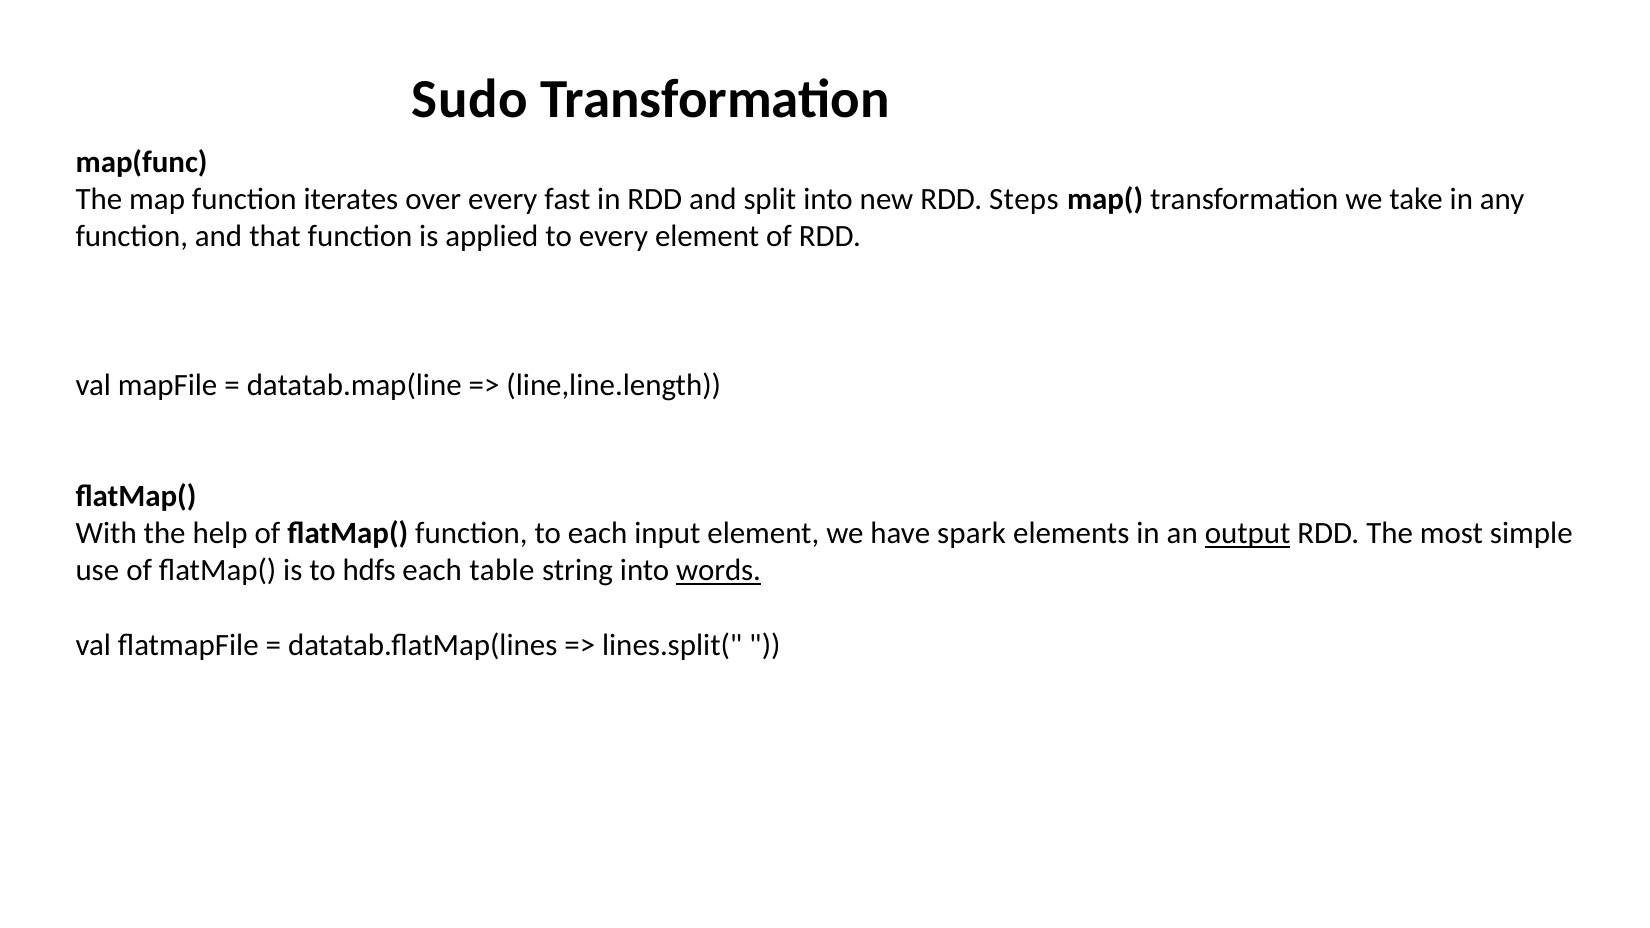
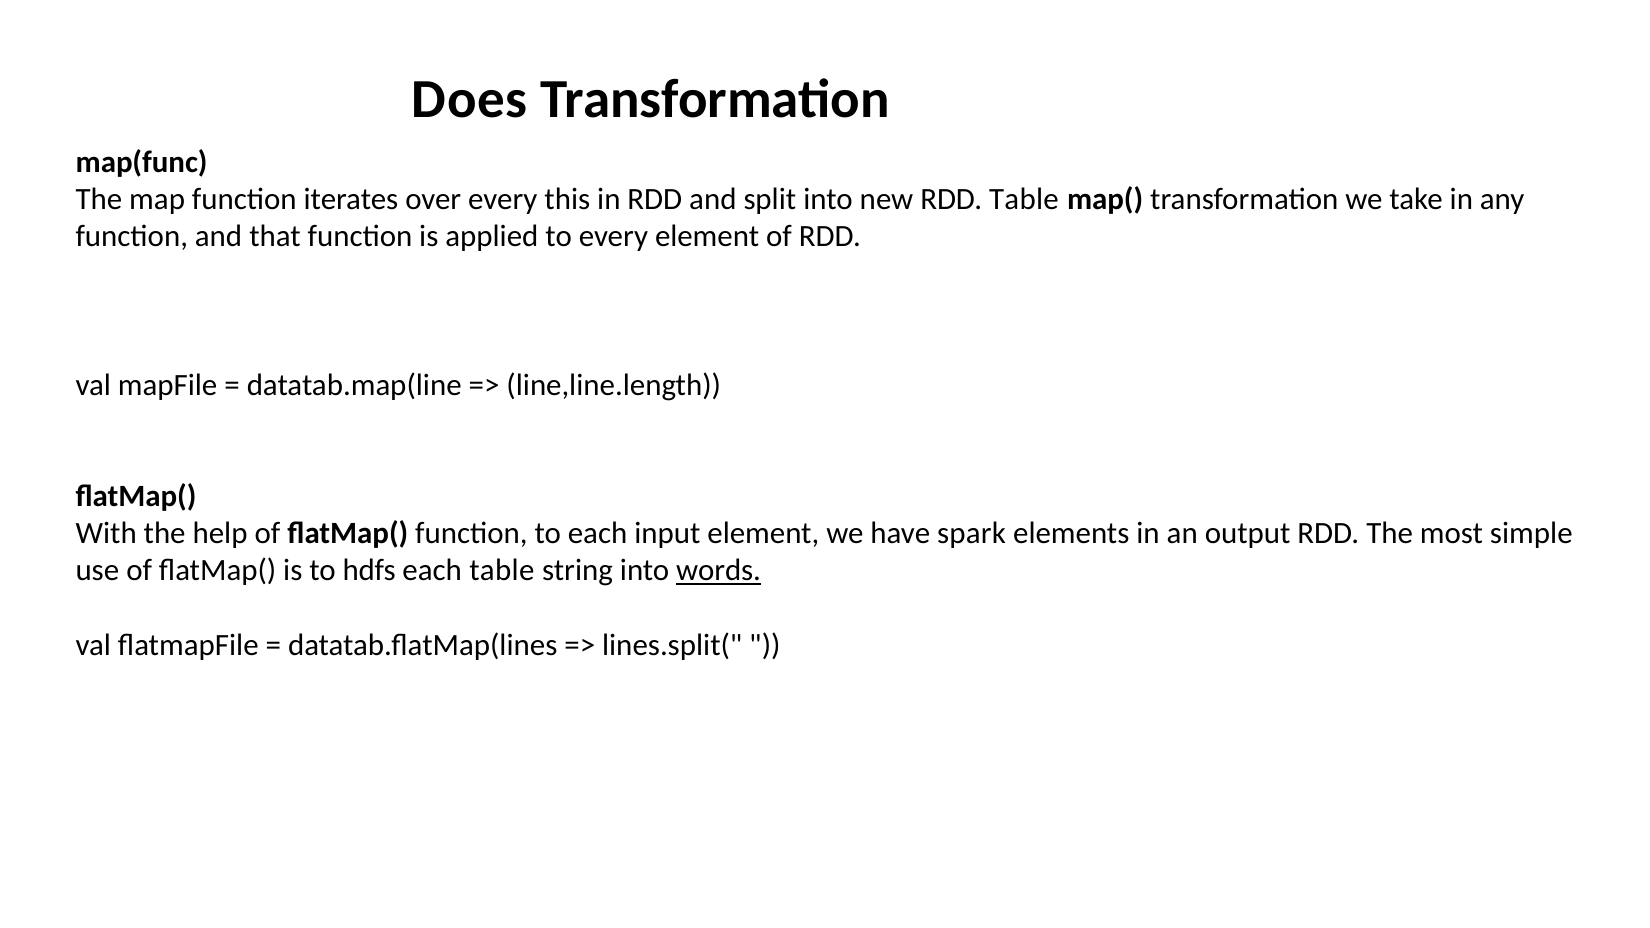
Sudo: Sudo -> Does (470, 99)
fast: fast -> this (567, 200)
RDD Steps: Steps -> Table (1024, 200)
output underline: present -> none (1248, 534)
